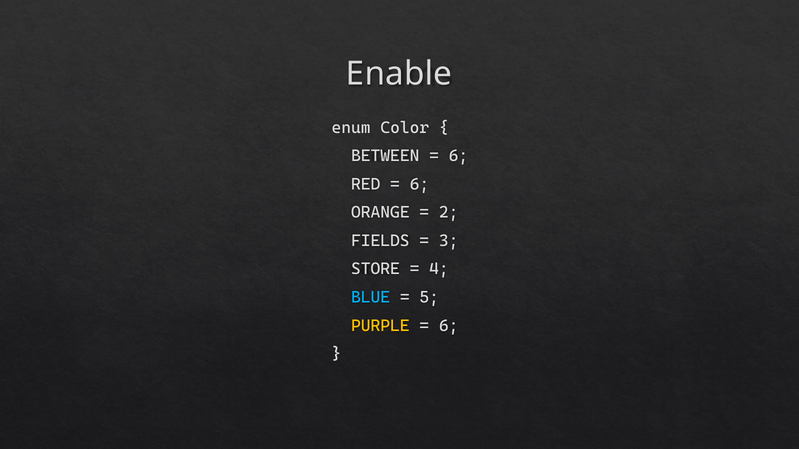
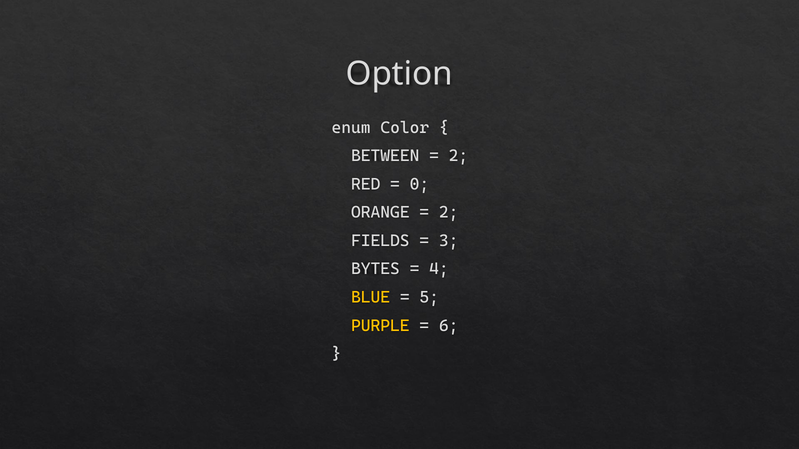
Enable: Enable -> Option (399, 74)
6: 6 -> 2 (458, 156)
6: 6 -> 0 (419, 184)
STORE: STORE -> BYTES (375, 269)
BLUE colour: light blue -> yellow (371, 298)
